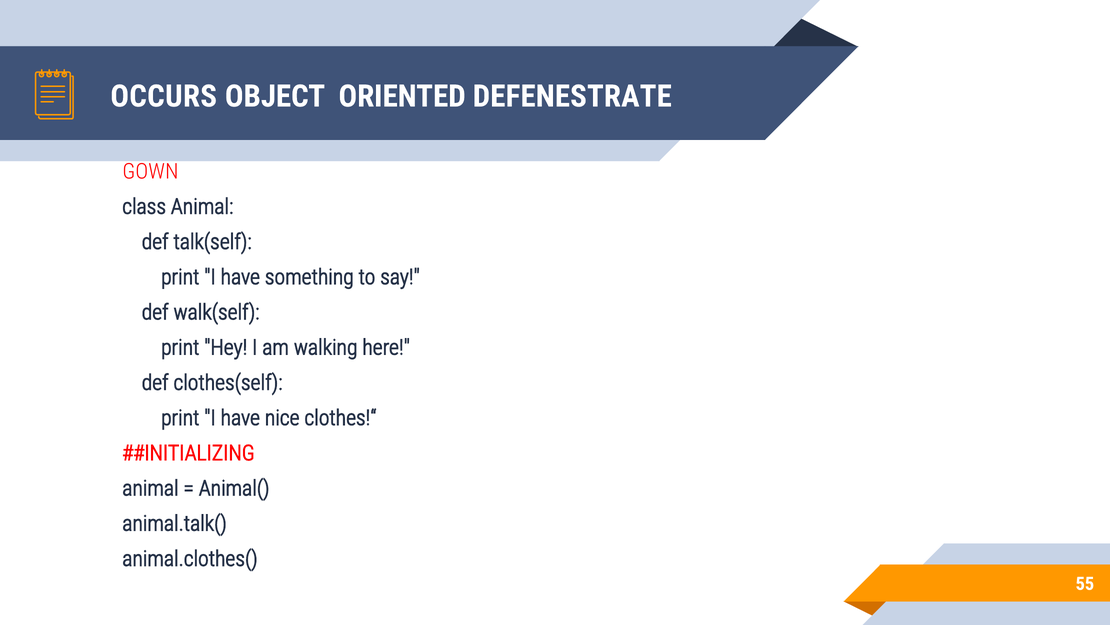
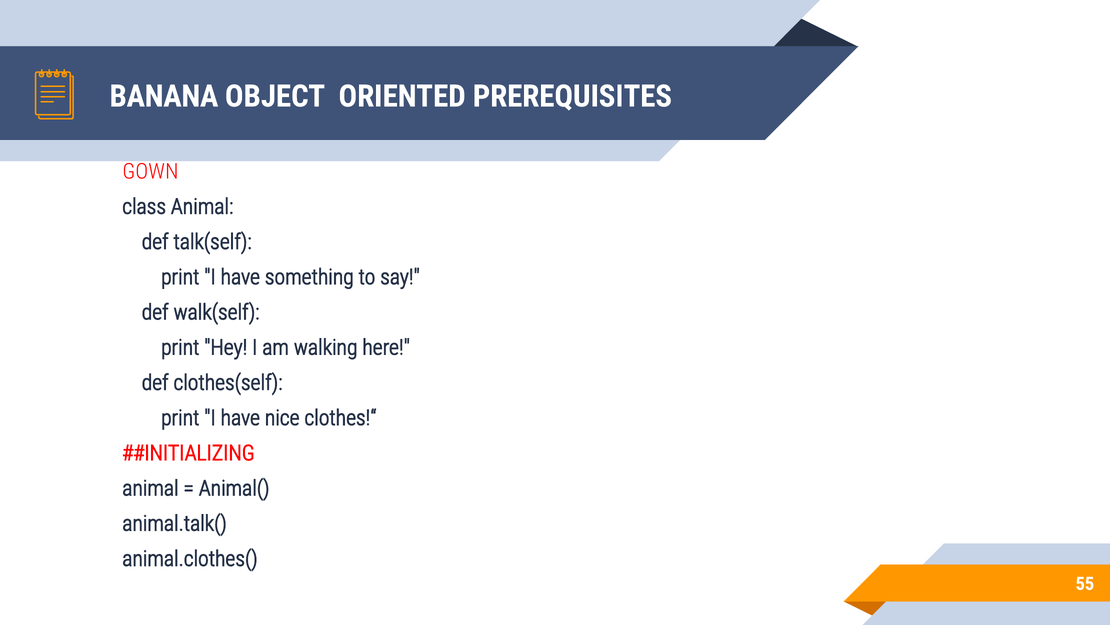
OCCURS: OCCURS -> BANANA (164, 96)
DEFENESTRATE: DEFENESTRATE -> PREREQUISITES (572, 96)
